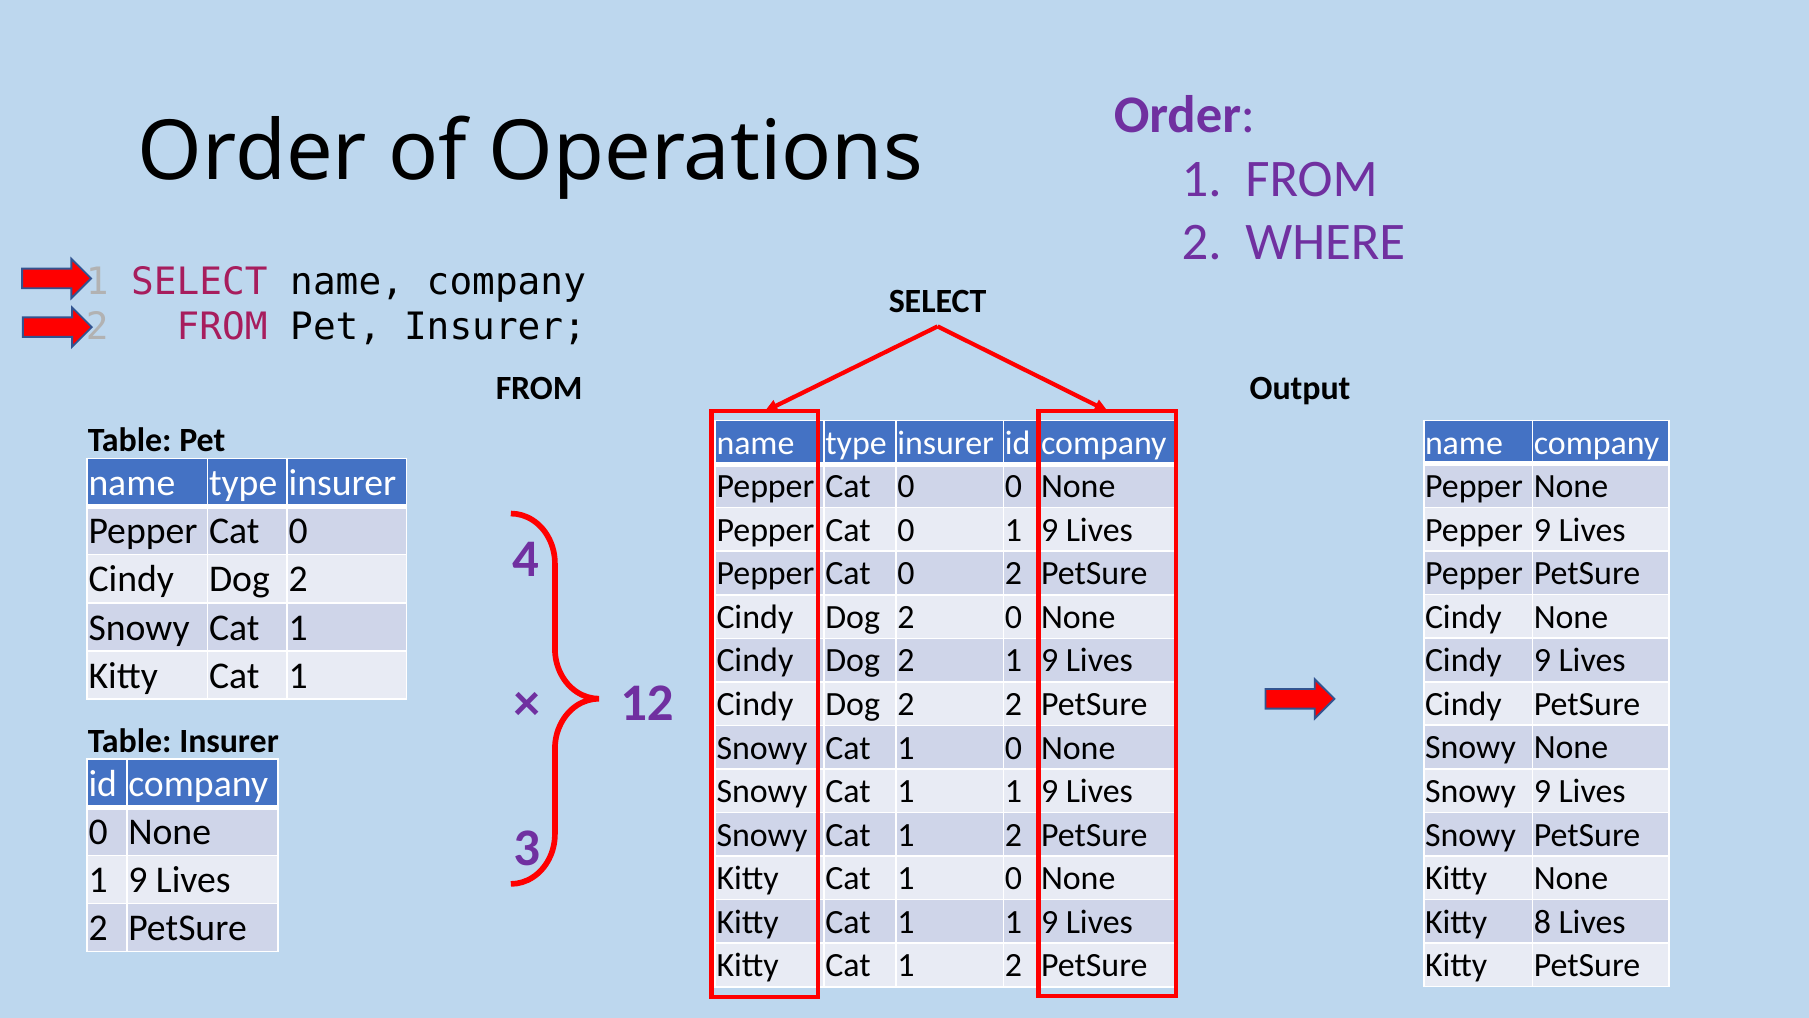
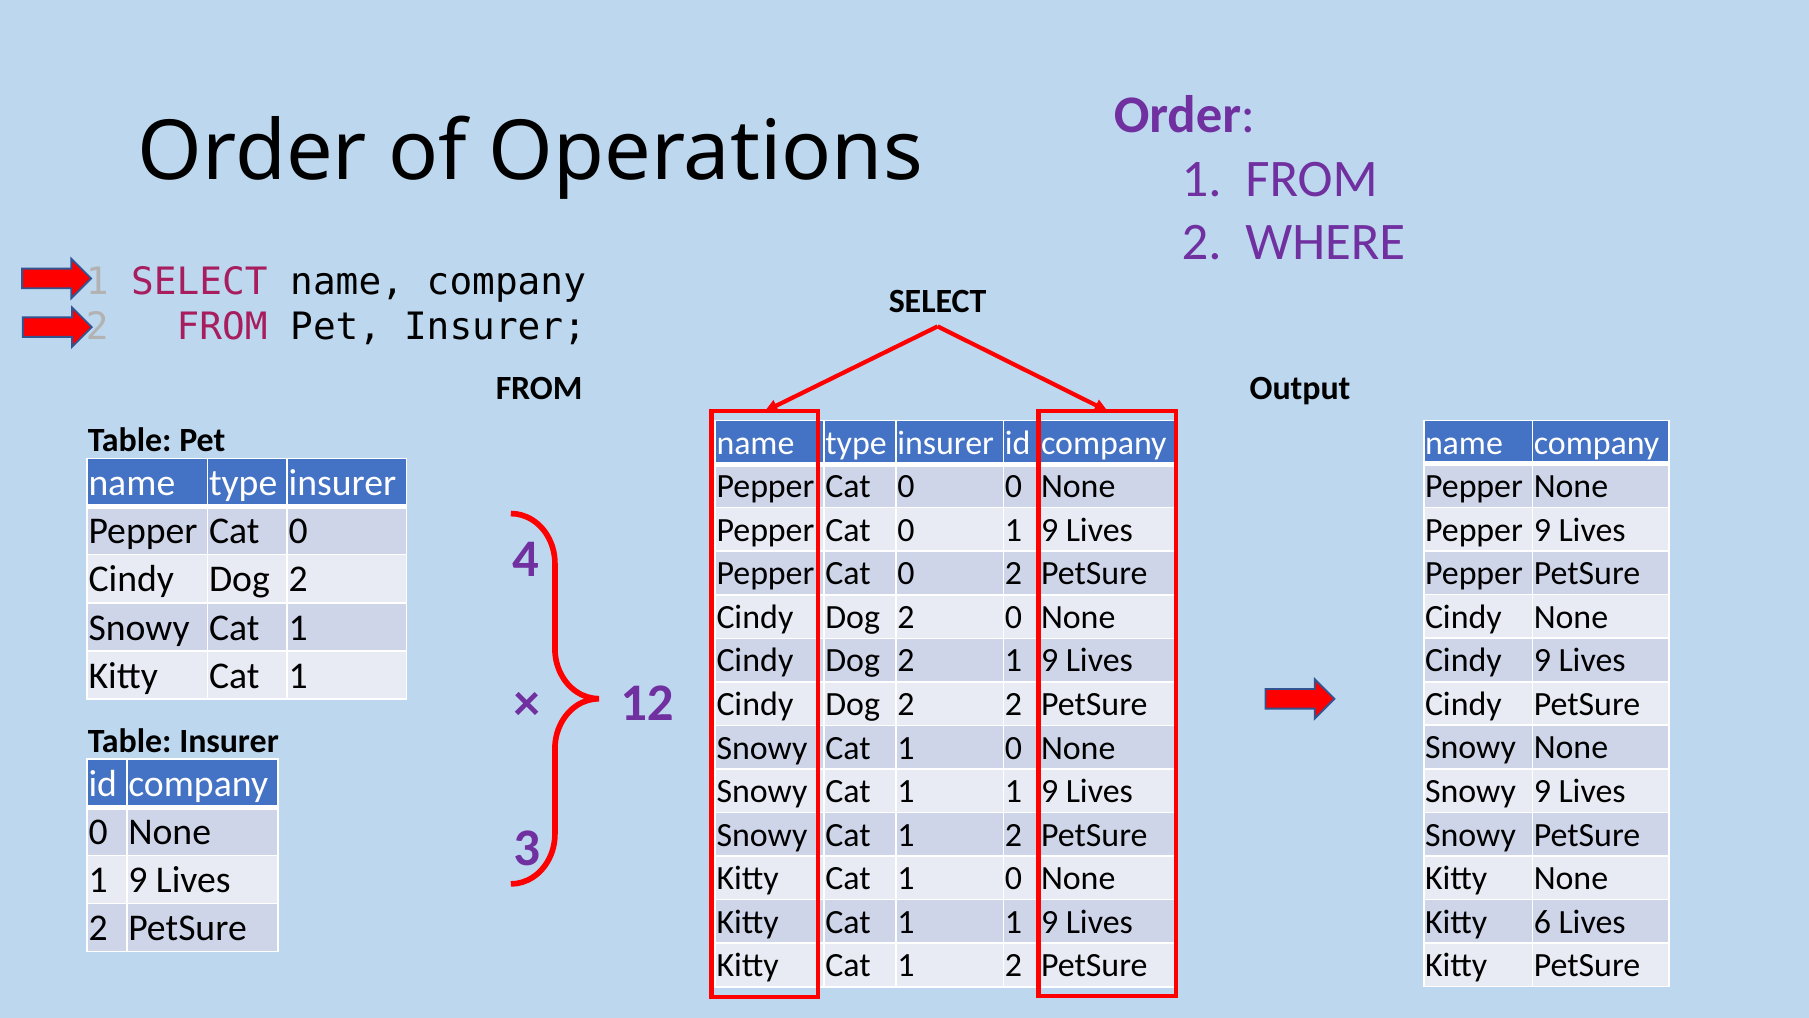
8: 8 -> 6 (1542, 922)
